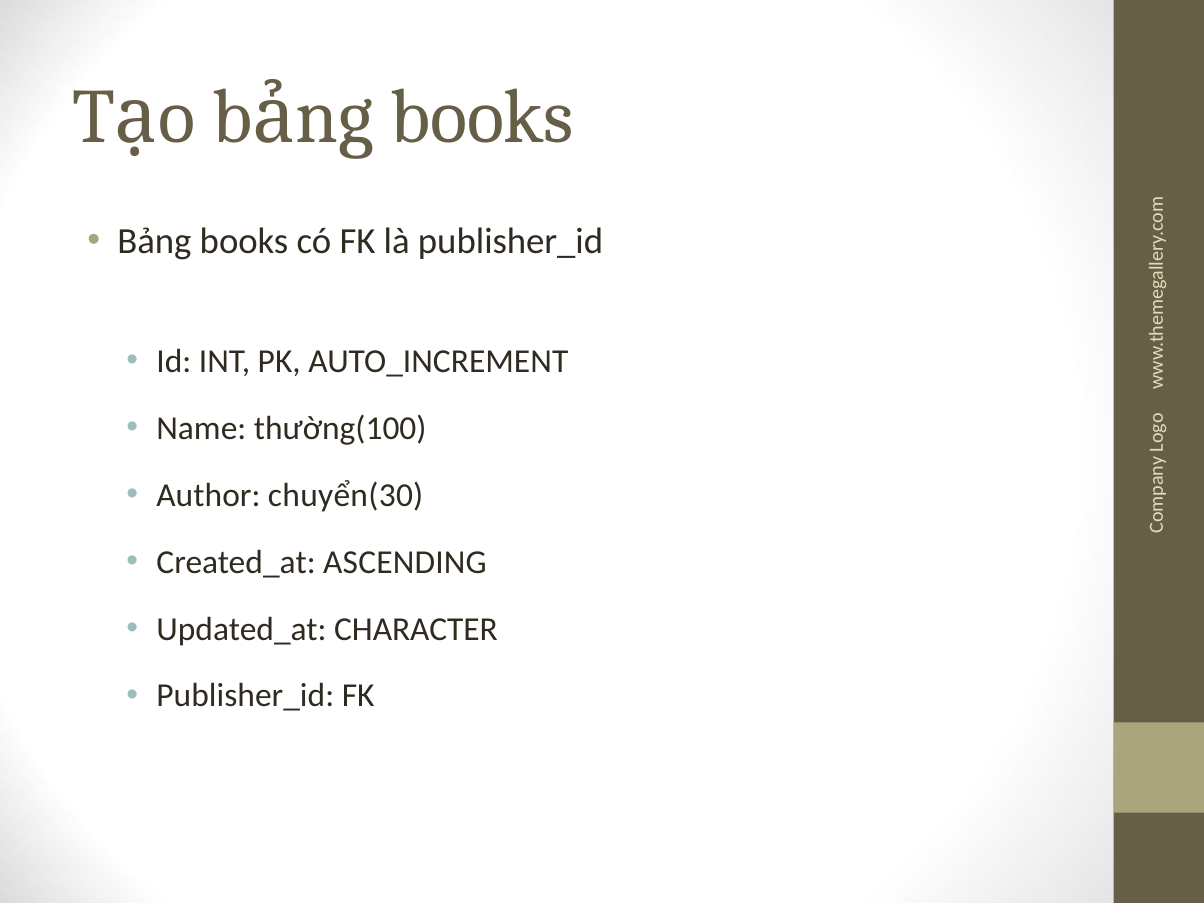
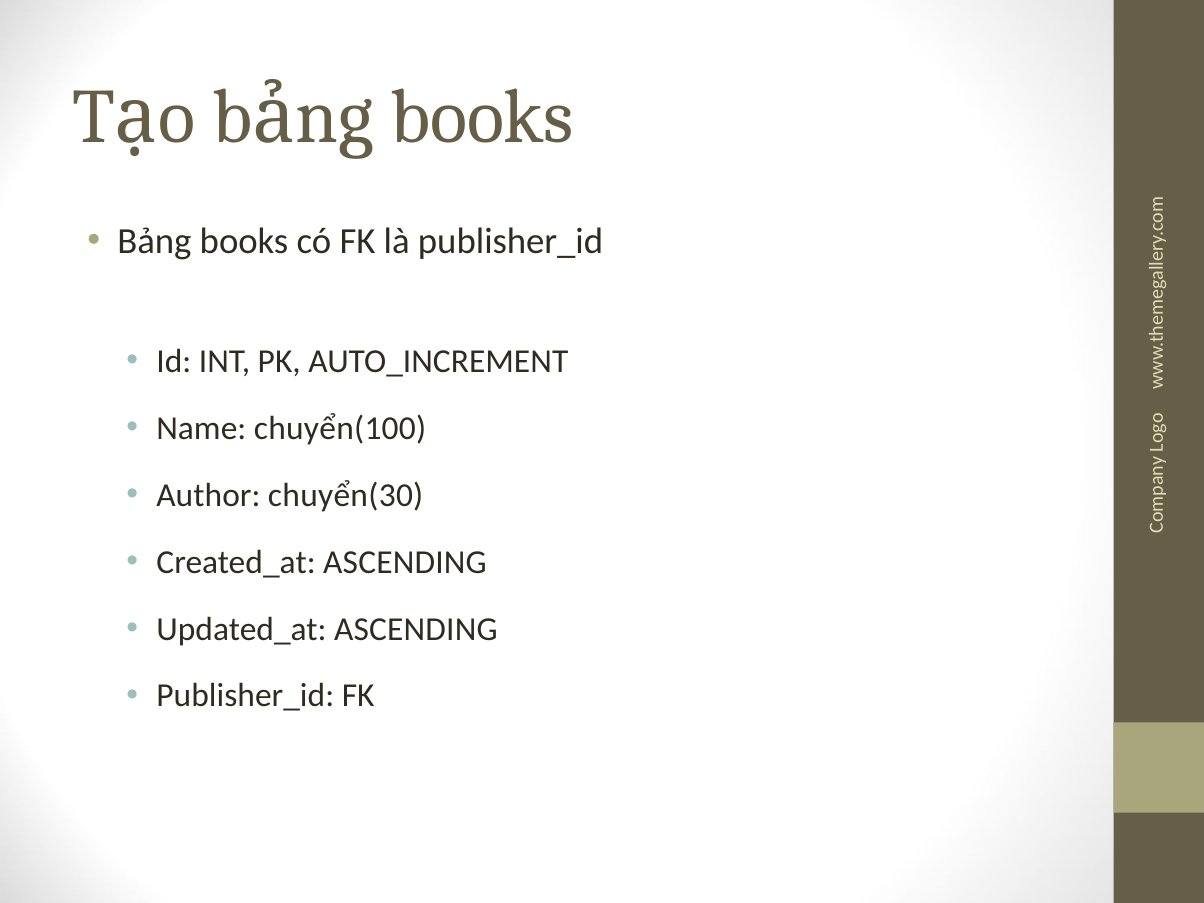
thường(100: thường(100 -> chuyển(100 (340, 428)
Updated_at CHARACTER: CHARACTER -> ASCENDING (416, 629)
